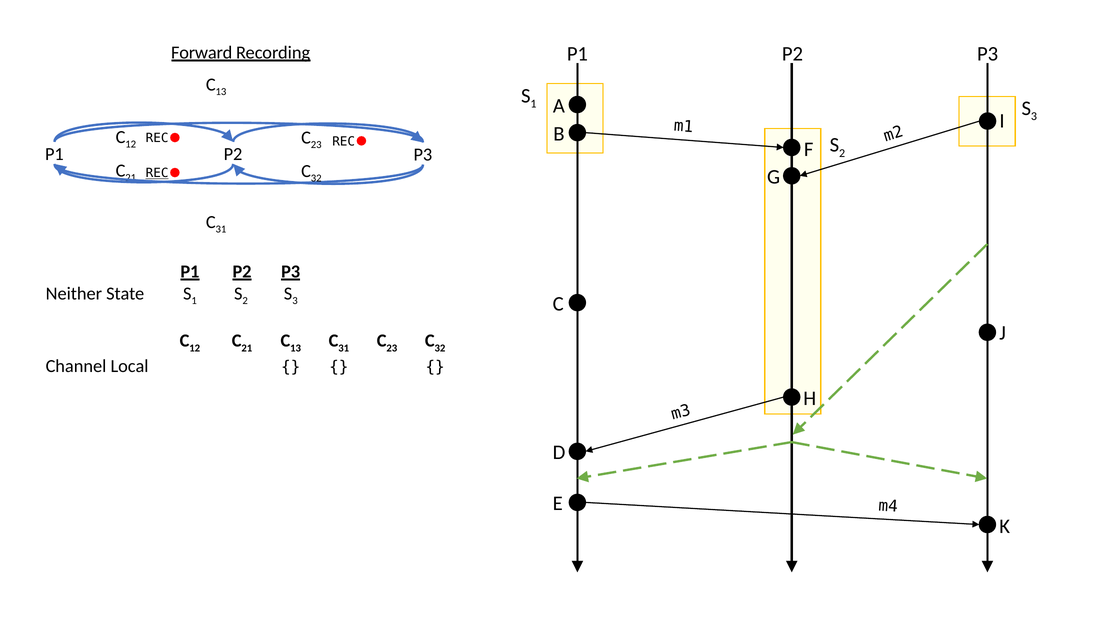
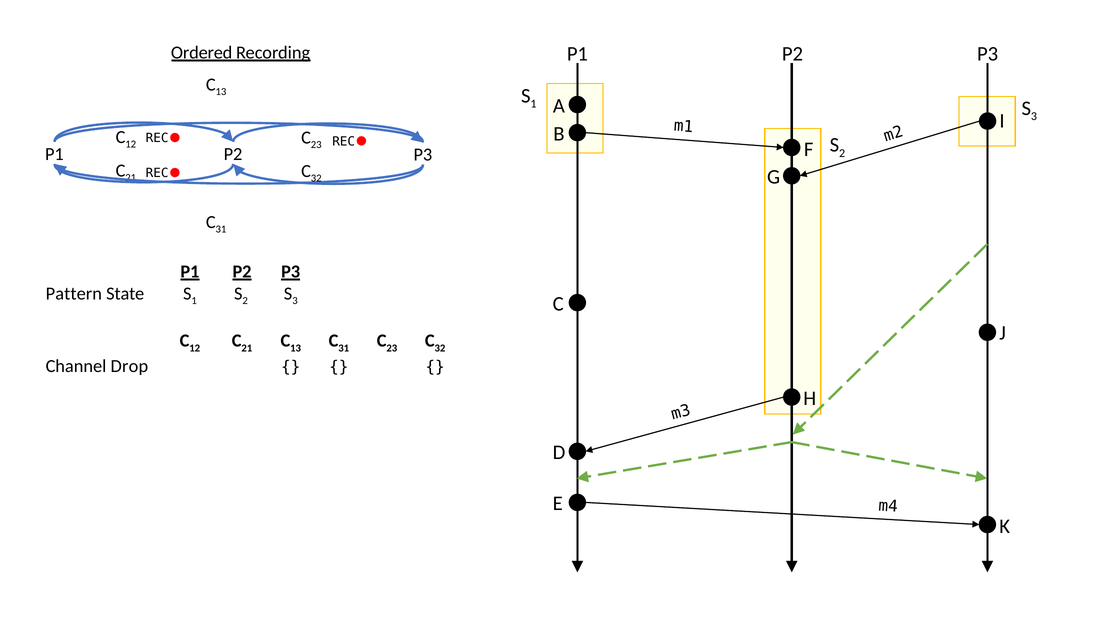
Forward: Forward -> Ordered (202, 53)
REC underline: present -> none (157, 173)
Neither: Neither -> Pattern (74, 293)
Local: Local -> Drop (129, 366)
